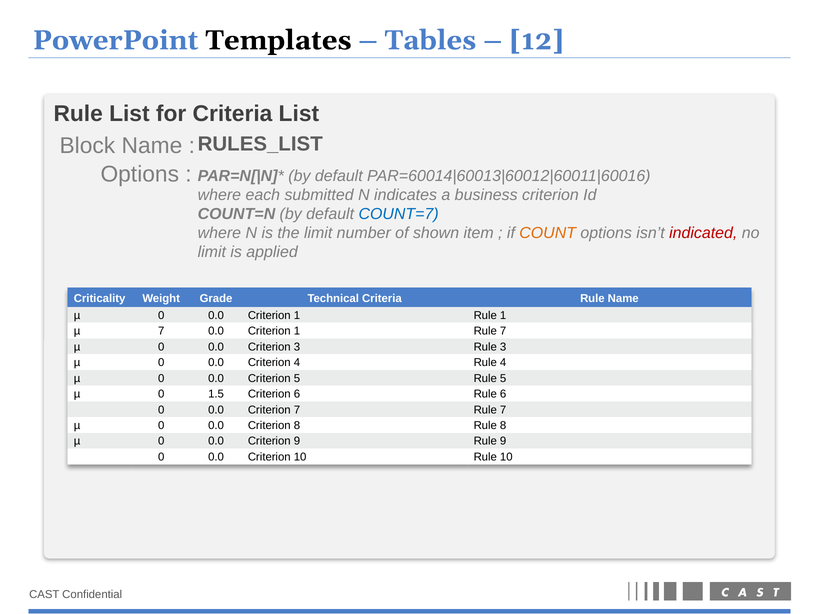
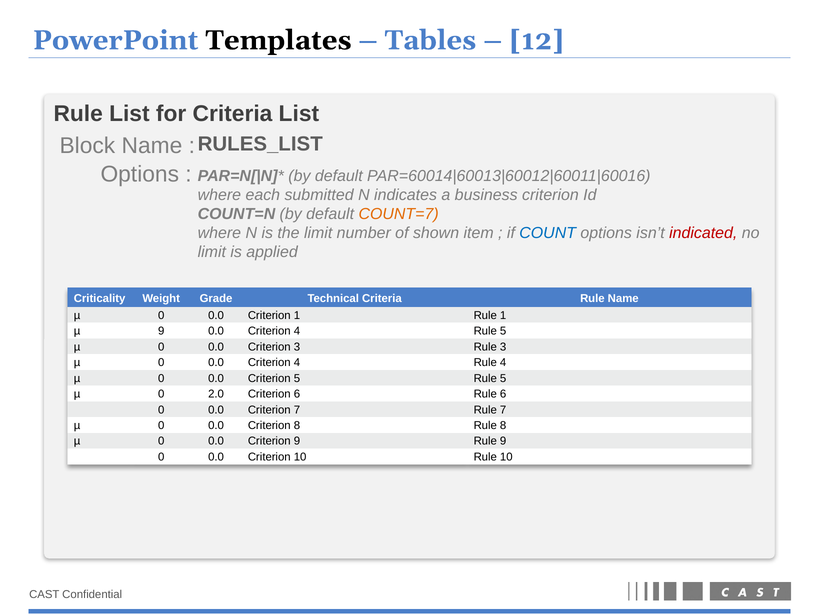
COUNT=7 colour: blue -> orange (399, 214)
COUNT colour: orange -> blue (548, 233)
µ 7: 7 -> 9 (161, 331)
1: 1 -> 4 (297, 331)
7: 7 -> 5 (503, 331)
1.5: 1.5 -> 2.0 (216, 394)
